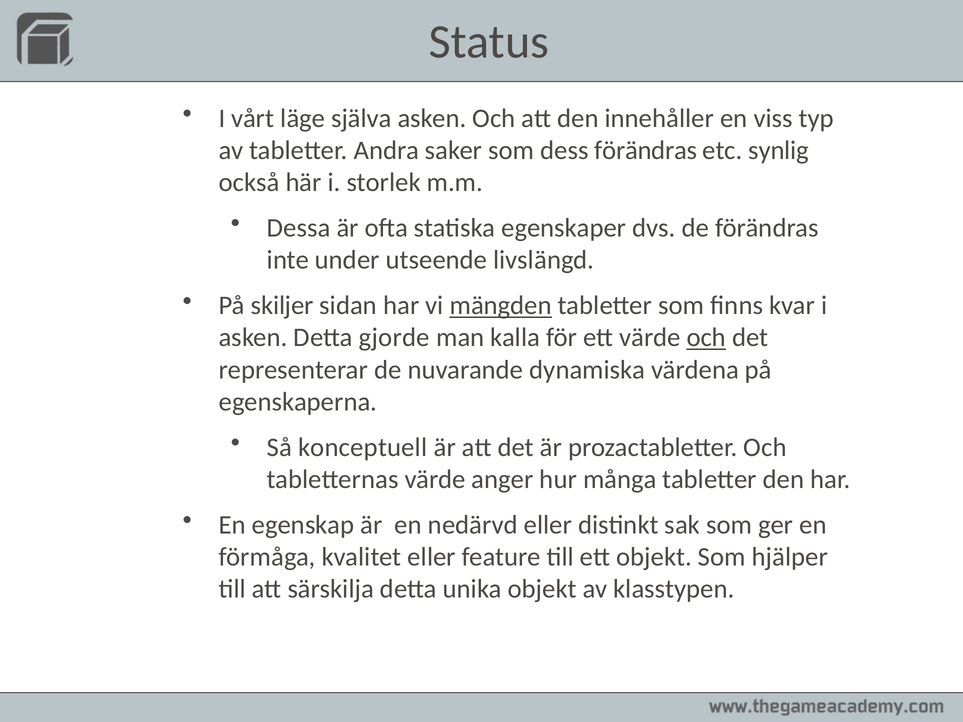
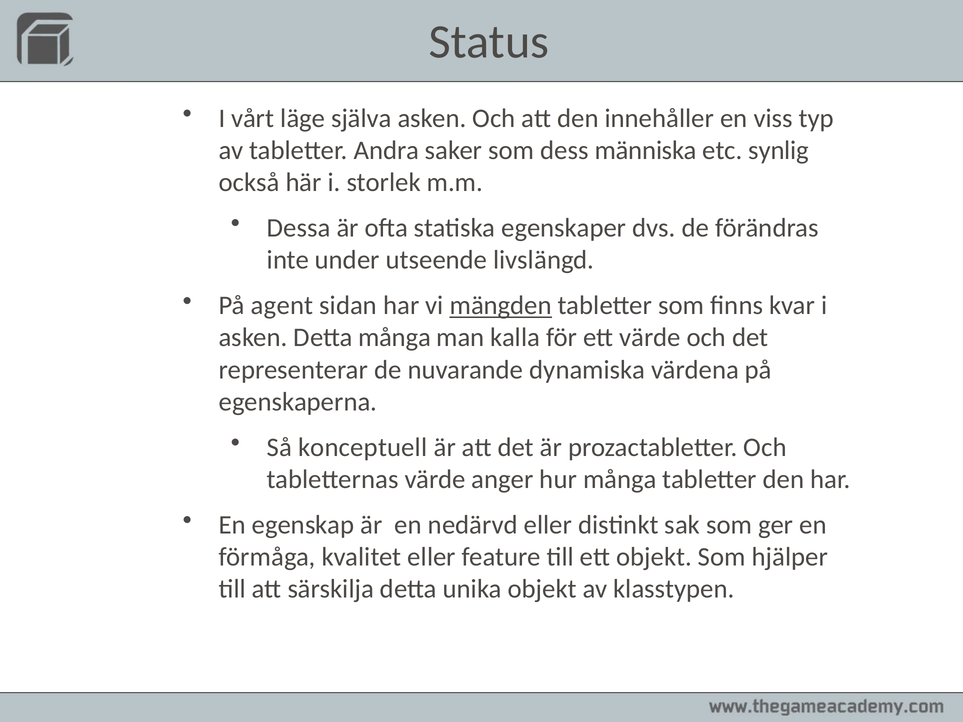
dess förändras: förändras -> människa (646, 150)
skiljer: skiljer -> agent (282, 306)
Detta gjorde: gjorde -> många (395, 338)
och underline: present -> none (706, 338)
